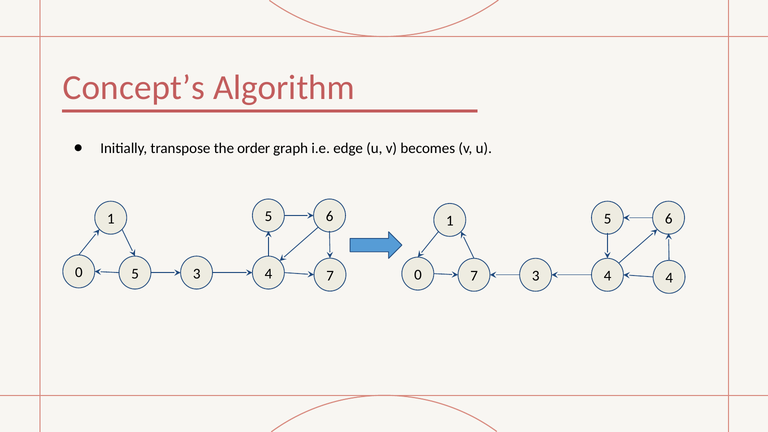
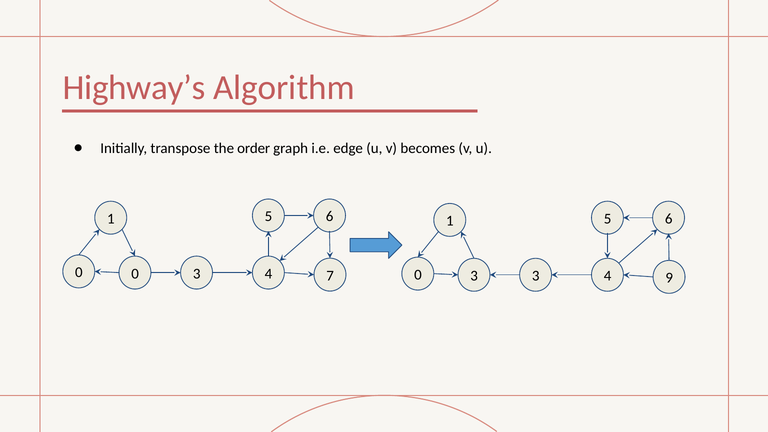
Concept’s: Concept’s -> Highway’s (134, 88)
0 5: 5 -> 0 (135, 274)
0 7: 7 -> 3 (474, 276)
4 4: 4 -> 9 (669, 278)
